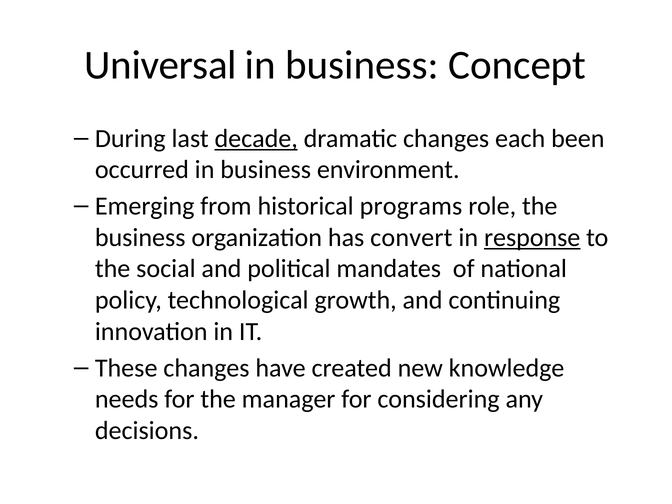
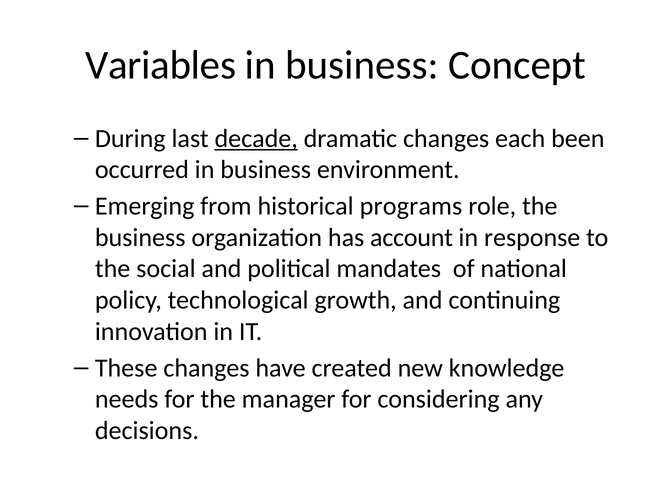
Universal: Universal -> Variables (161, 65)
convert: convert -> account (412, 238)
response underline: present -> none (532, 238)
